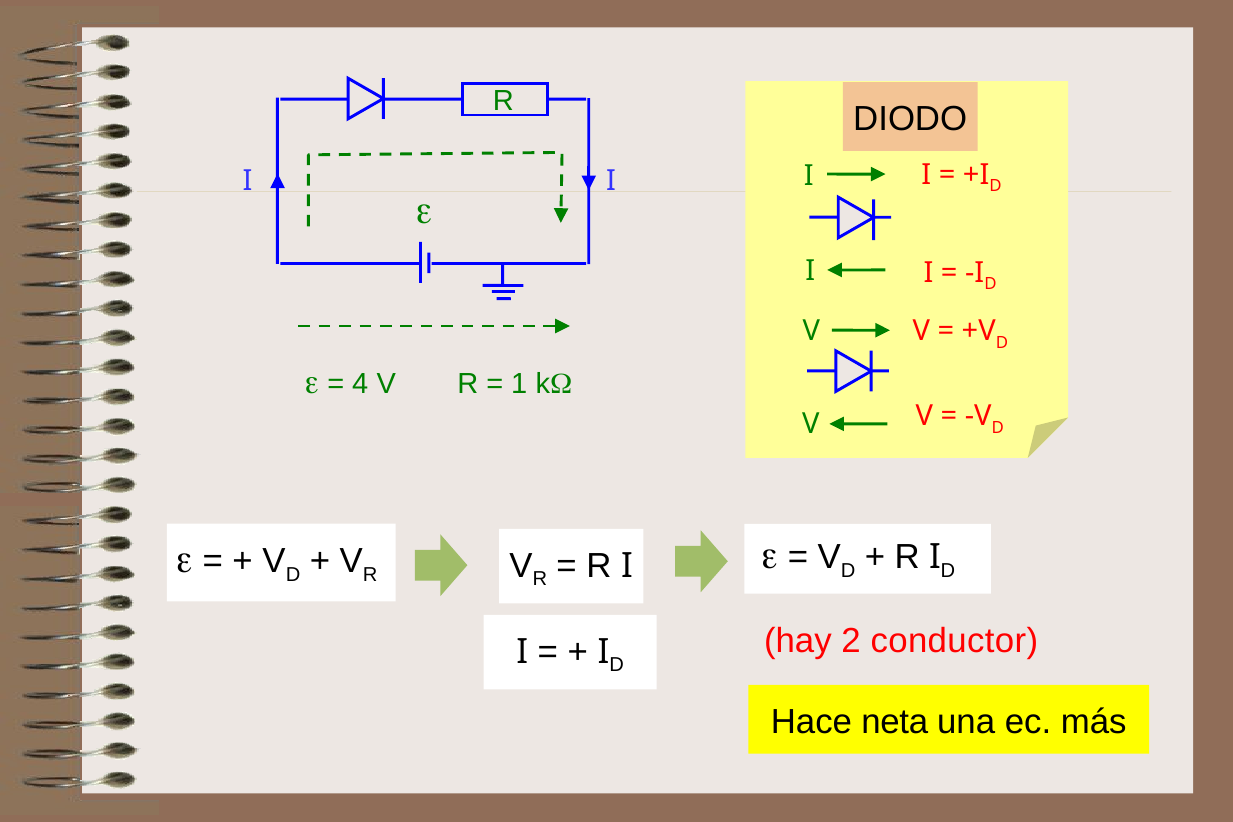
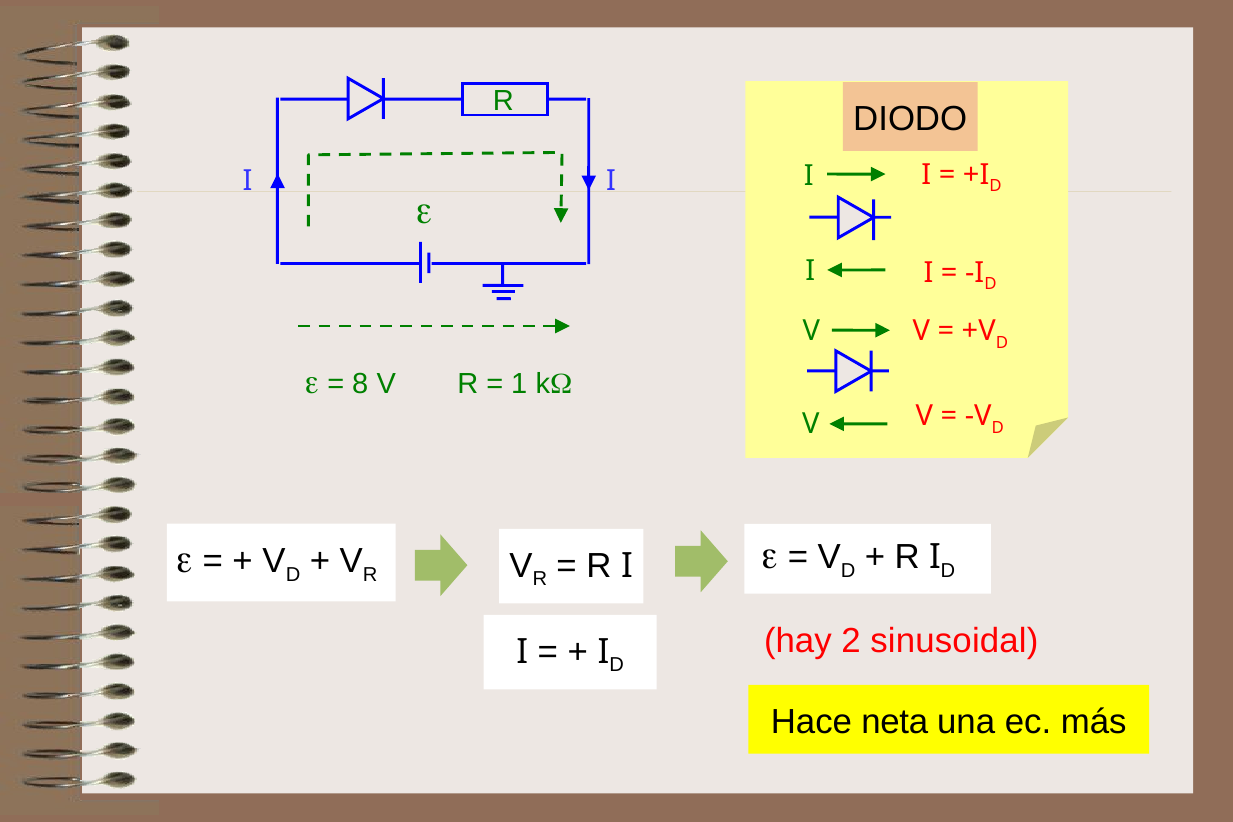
4: 4 -> 8 (360, 384)
conductor: conductor -> sinusoidal (954, 641)
